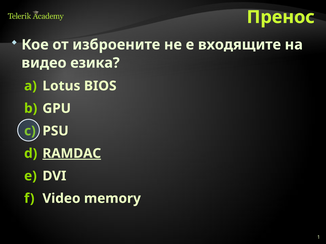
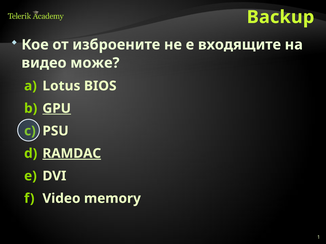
Пренос: Пренос -> Backup (281, 17)
езика: езика -> може (95, 63)
GPU underline: none -> present (57, 109)
